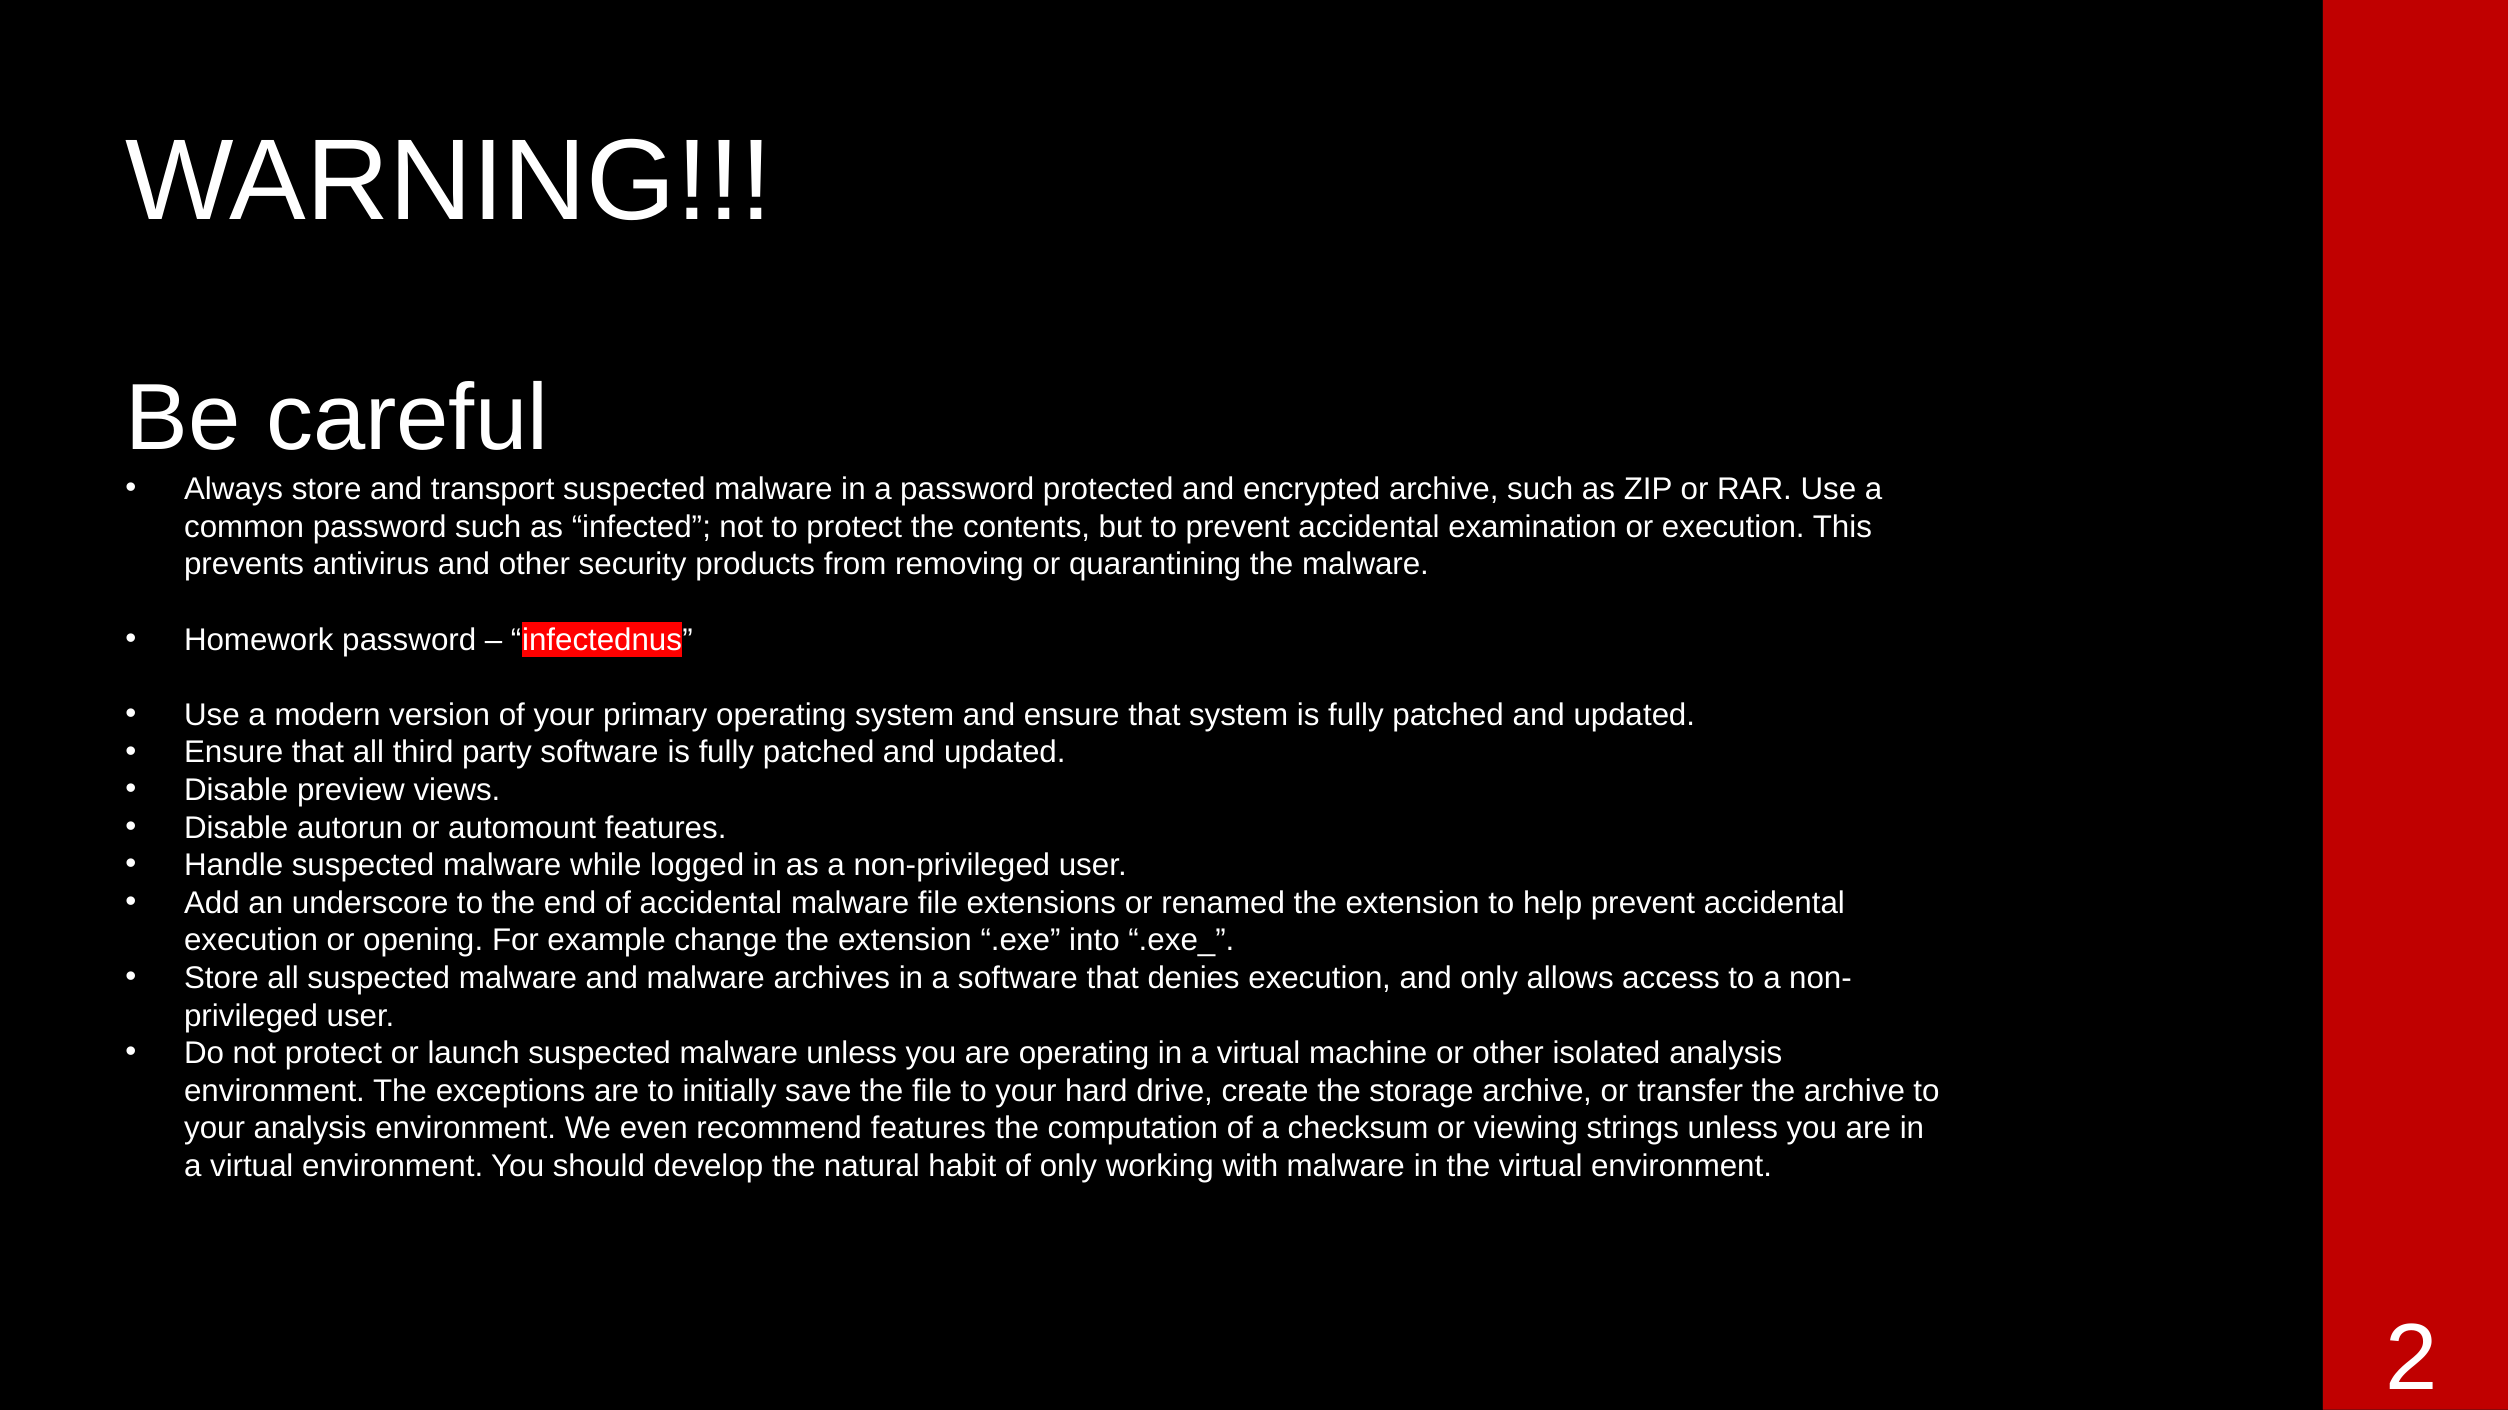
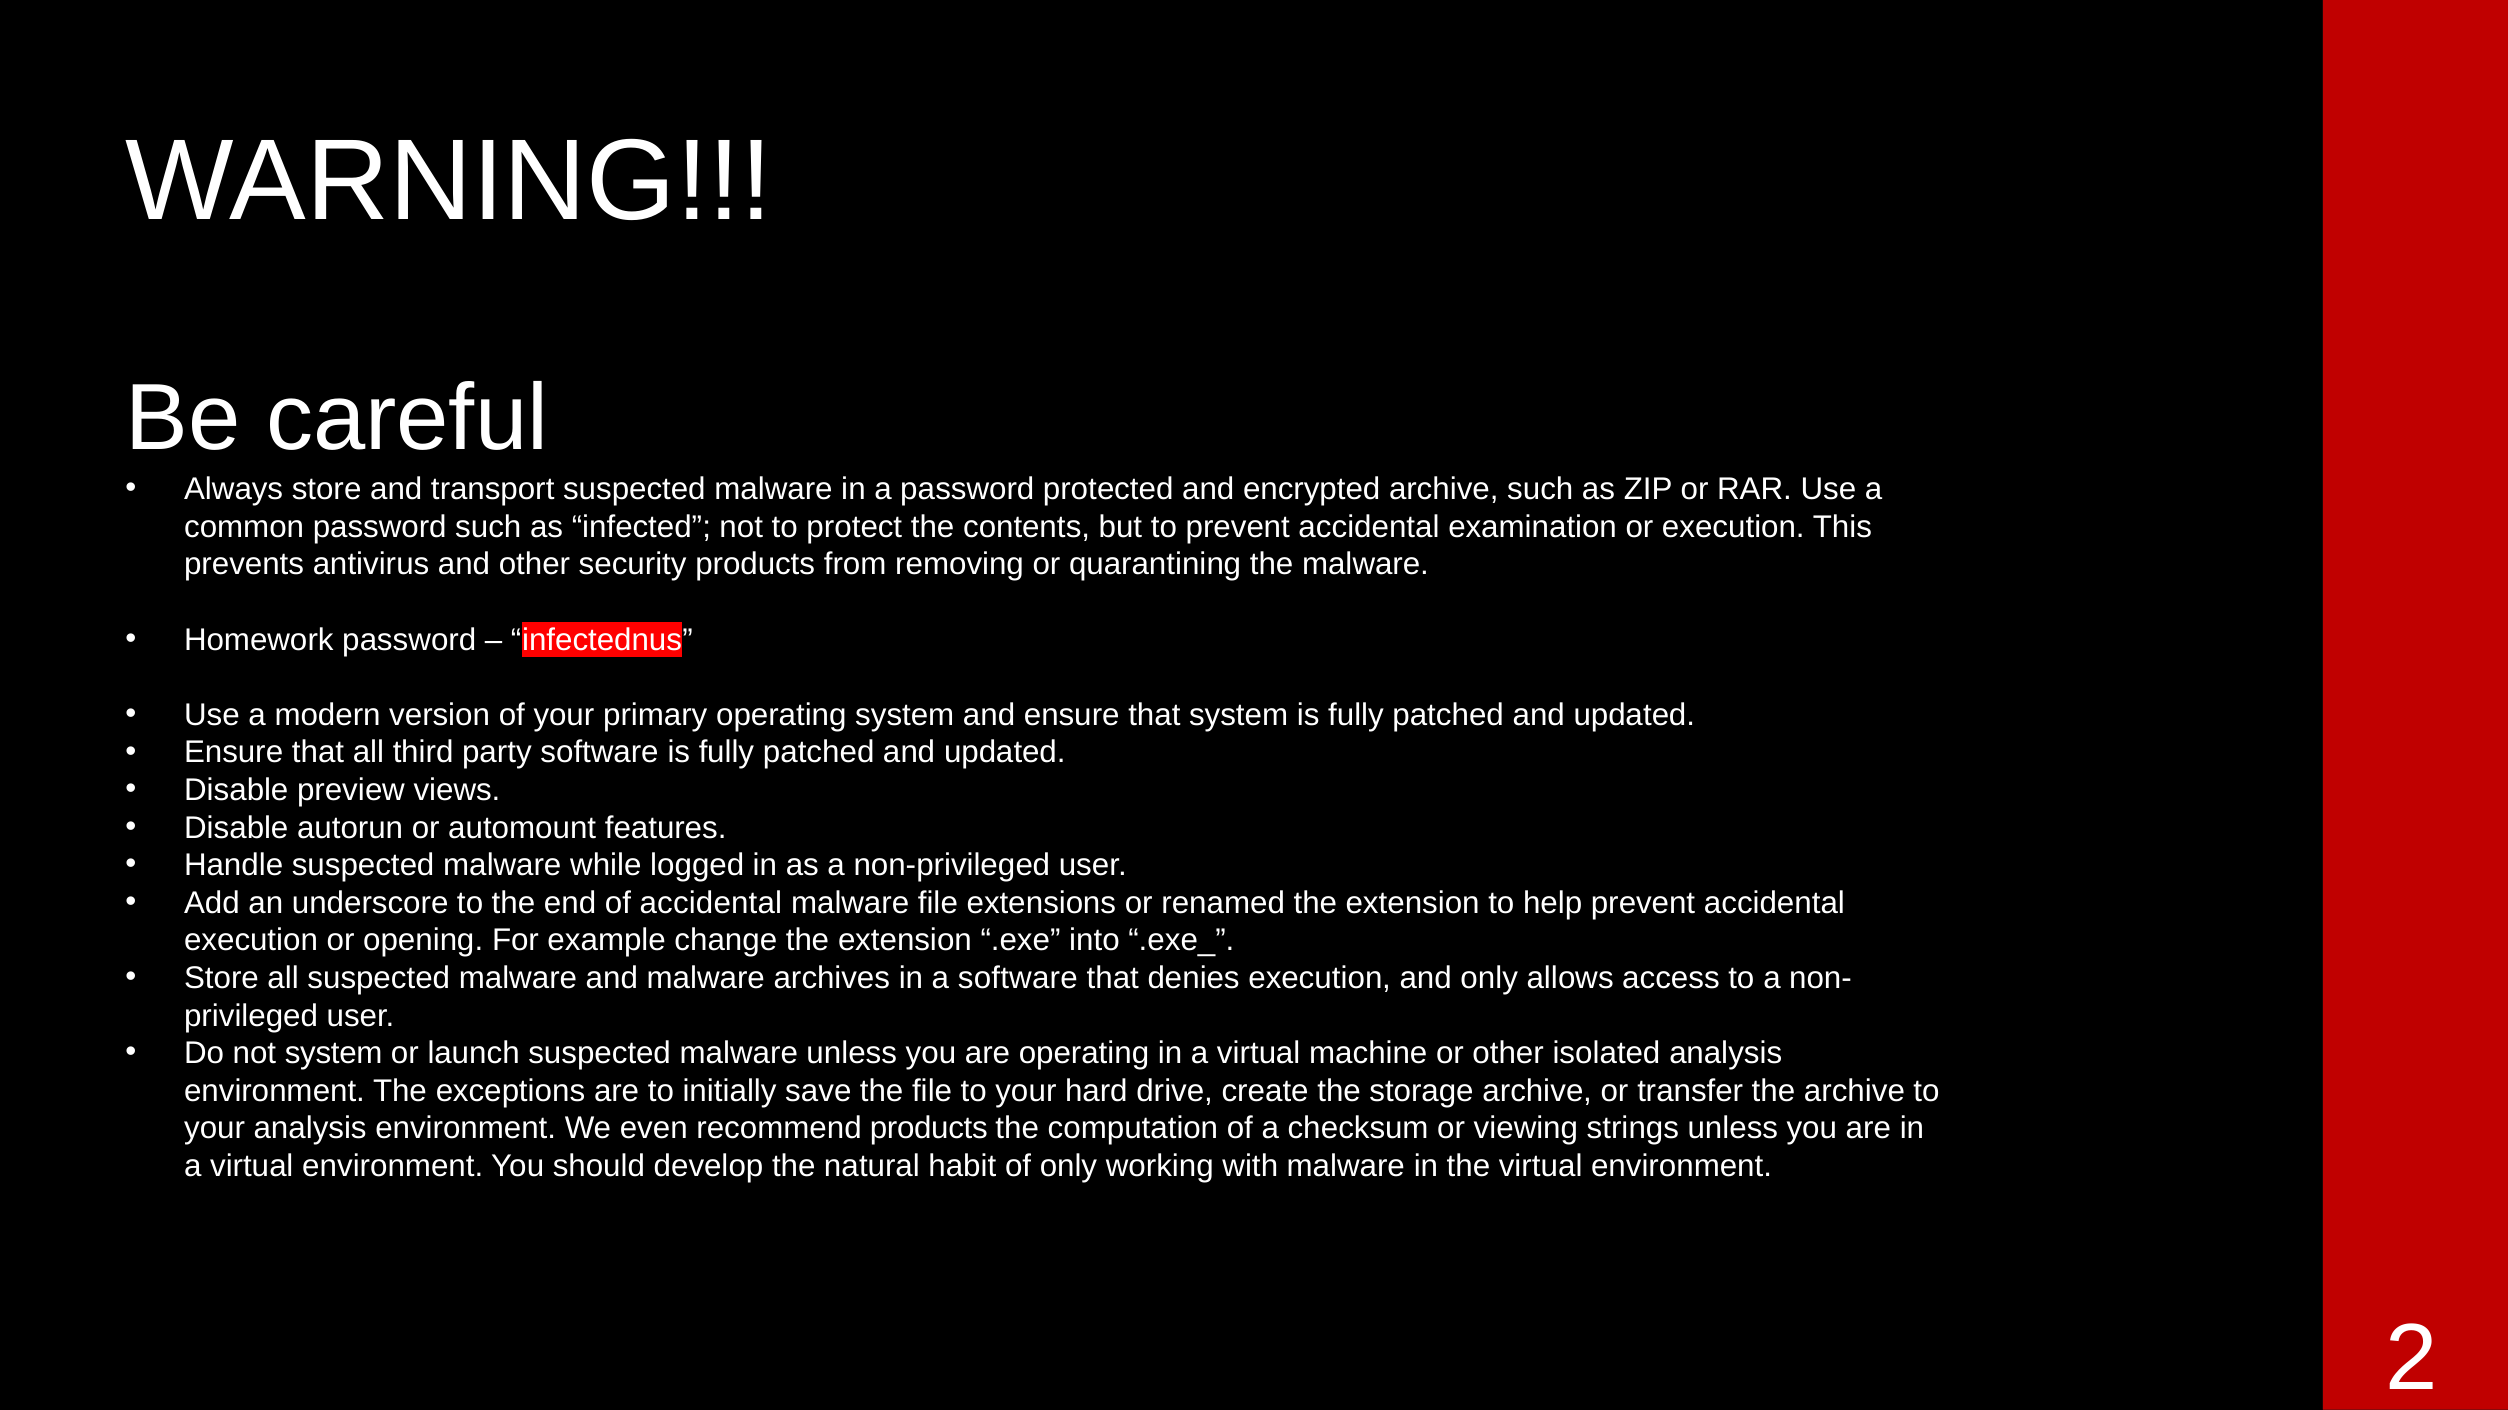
not protect: protect -> system (334, 1054)
recommend features: features -> products (929, 1129)
